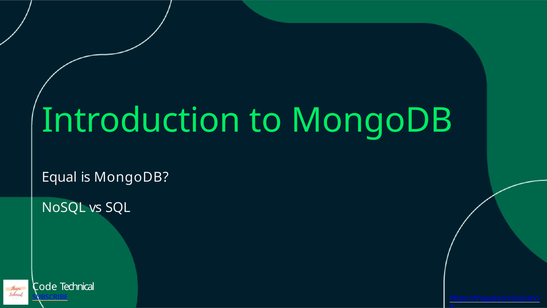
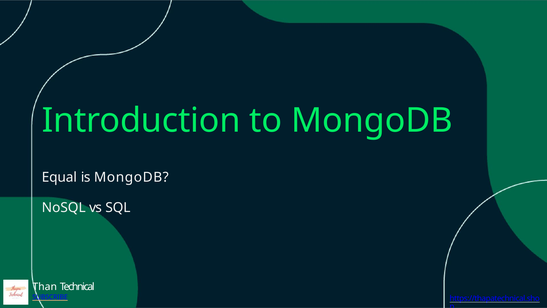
Code: Code -> Than (45, 287)
